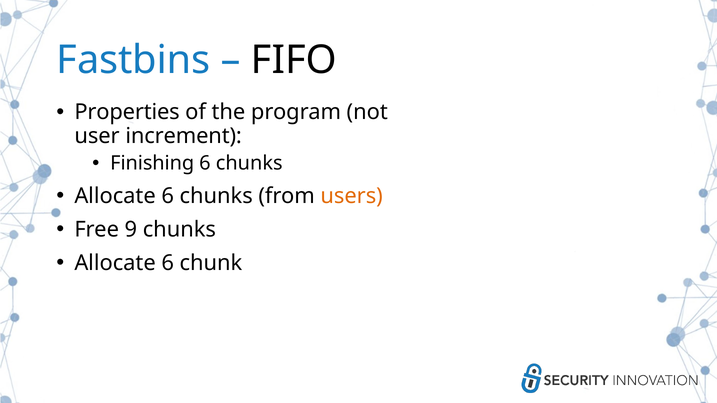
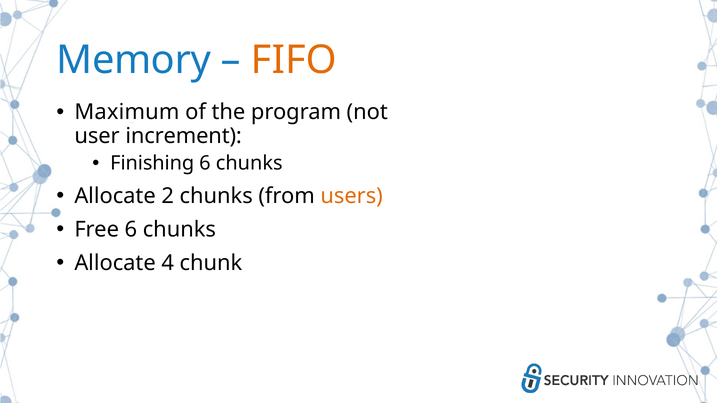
Fastbins: Fastbins -> Memory (134, 60)
FIFO colour: black -> orange (294, 60)
Properties: Properties -> Maximum (127, 112)
6: 6 -> 2 (168, 196)
Free 9: 9 -> 6 (131, 230)
6: 6 -> 4 (168, 263)
